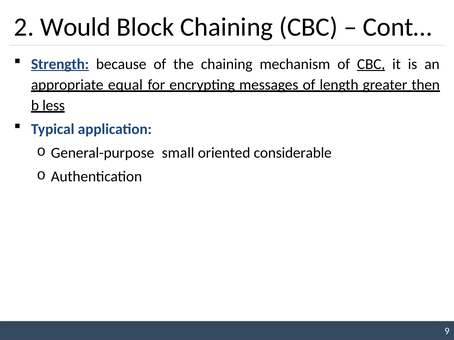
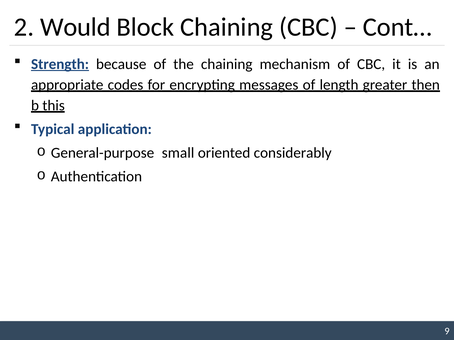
CBC underline: present -> none (371, 64)
equal: equal -> codes (125, 85)
less: less -> this (54, 106)
considerable: considerable -> considerably (293, 153)
